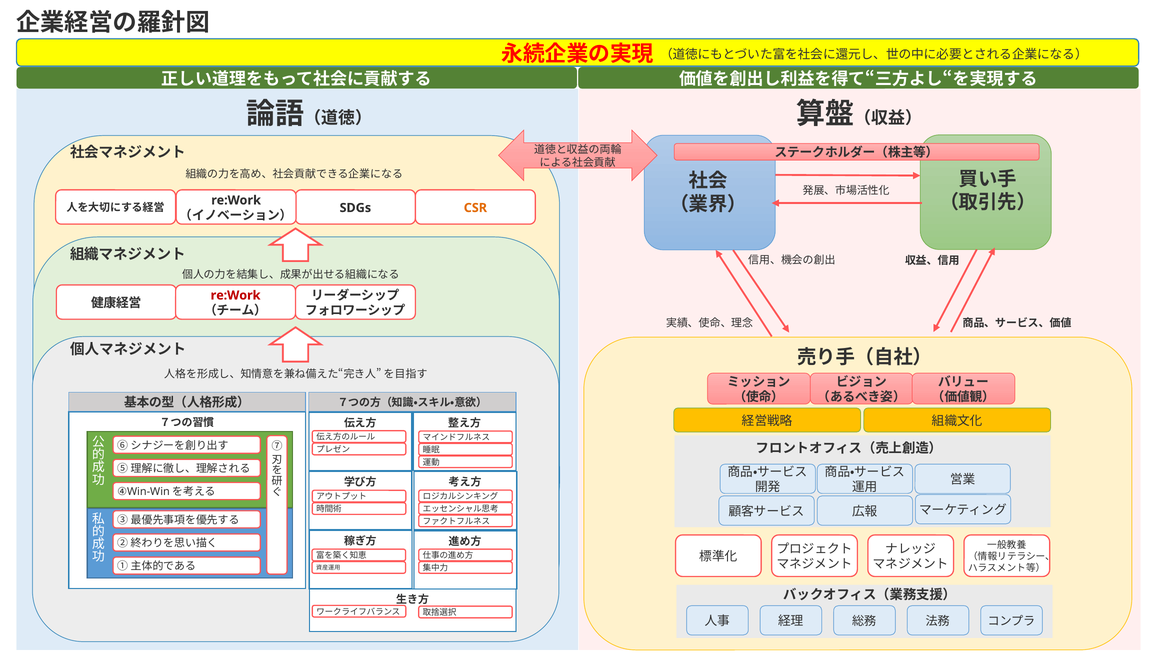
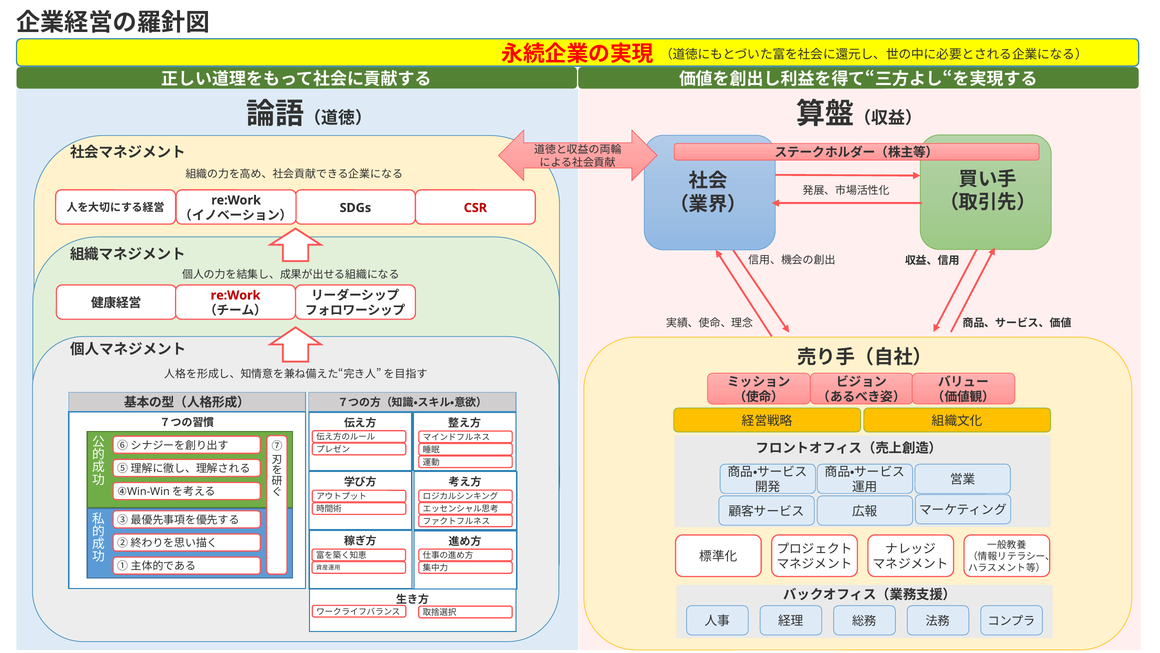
CSR colour: orange -> red (475, 208)
